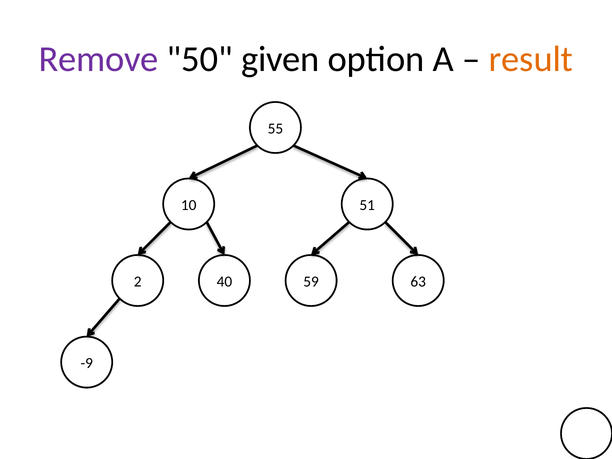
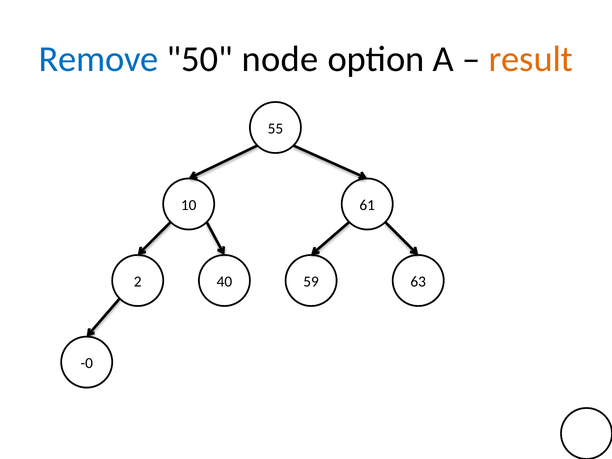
Remove colour: purple -> blue (99, 59)
given: given -> node (280, 59)
51: 51 -> 61 (367, 205)
-9: -9 -> -0 (87, 363)
